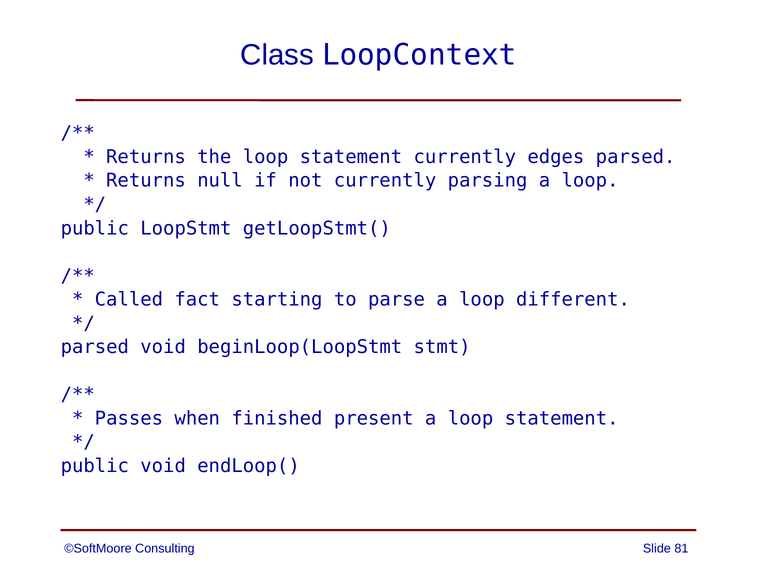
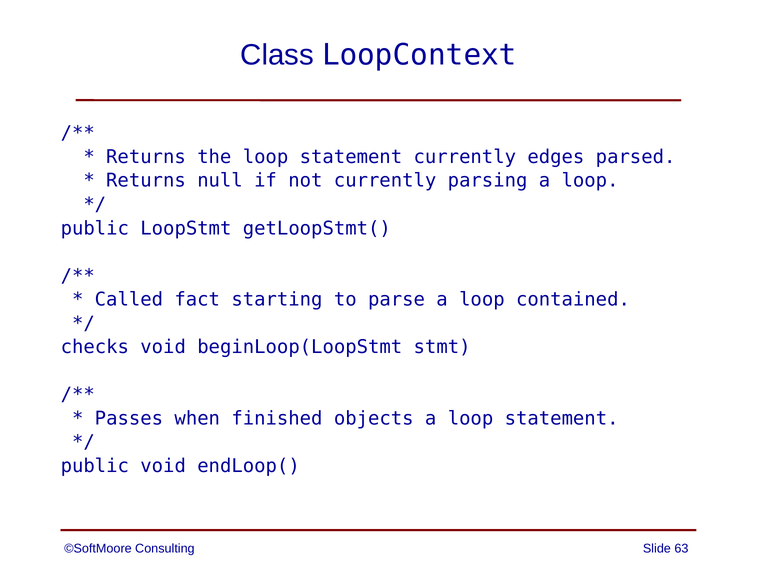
different: different -> contained (573, 299)
parsed: parsed -> checks (95, 347)
present: present -> objects (374, 418)
81: 81 -> 63 (681, 548)
